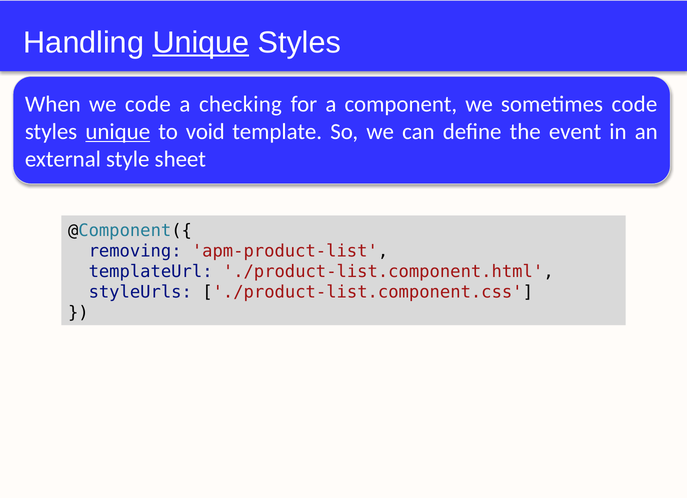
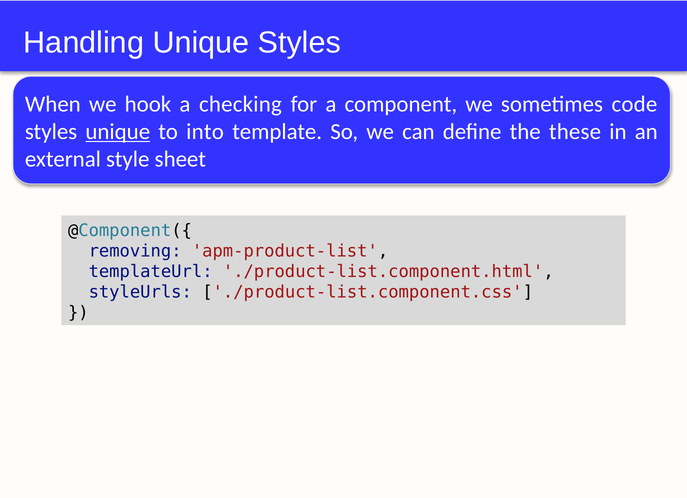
Unique underline: present -> none (201, 43)
we code: code -> hook (148, 104)
void: void -> into (205, 132)
event: event -> these (575, 132)
